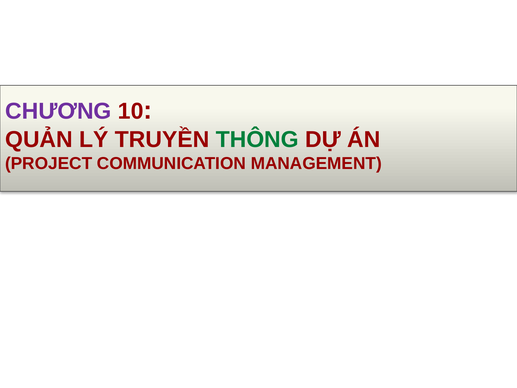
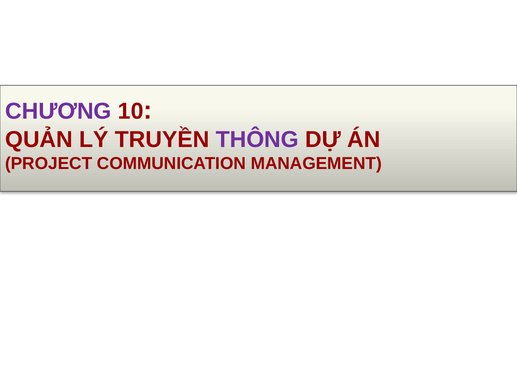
THÔNG colour: green -> purple (257, 139)
